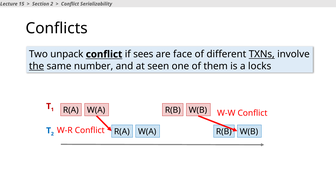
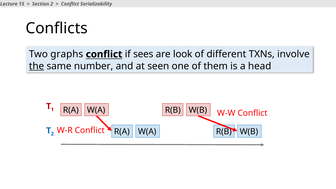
unpack: unpack -> graphs (67, 54)
face: face -> look (183, 54)
TXNs underline: present -> none (262, 54)
locks: locks -> head (260, 66)
